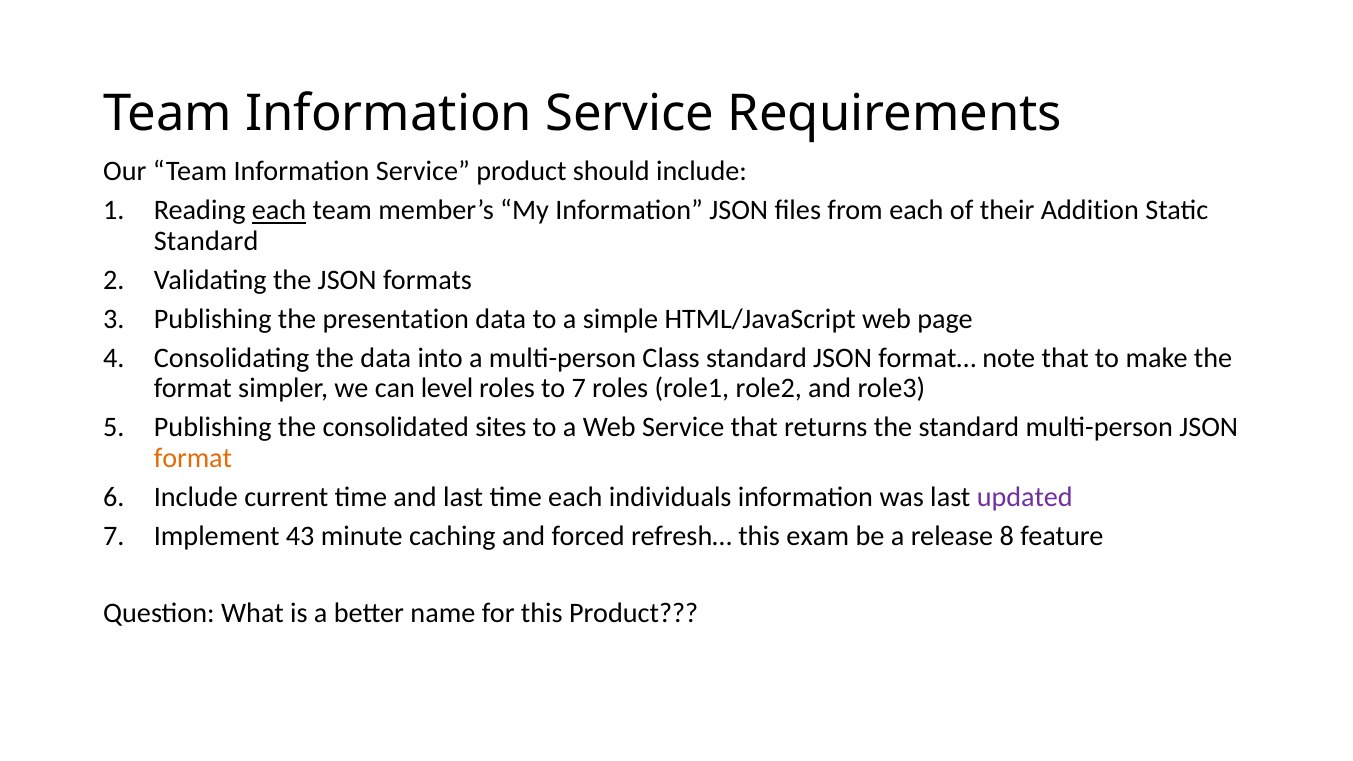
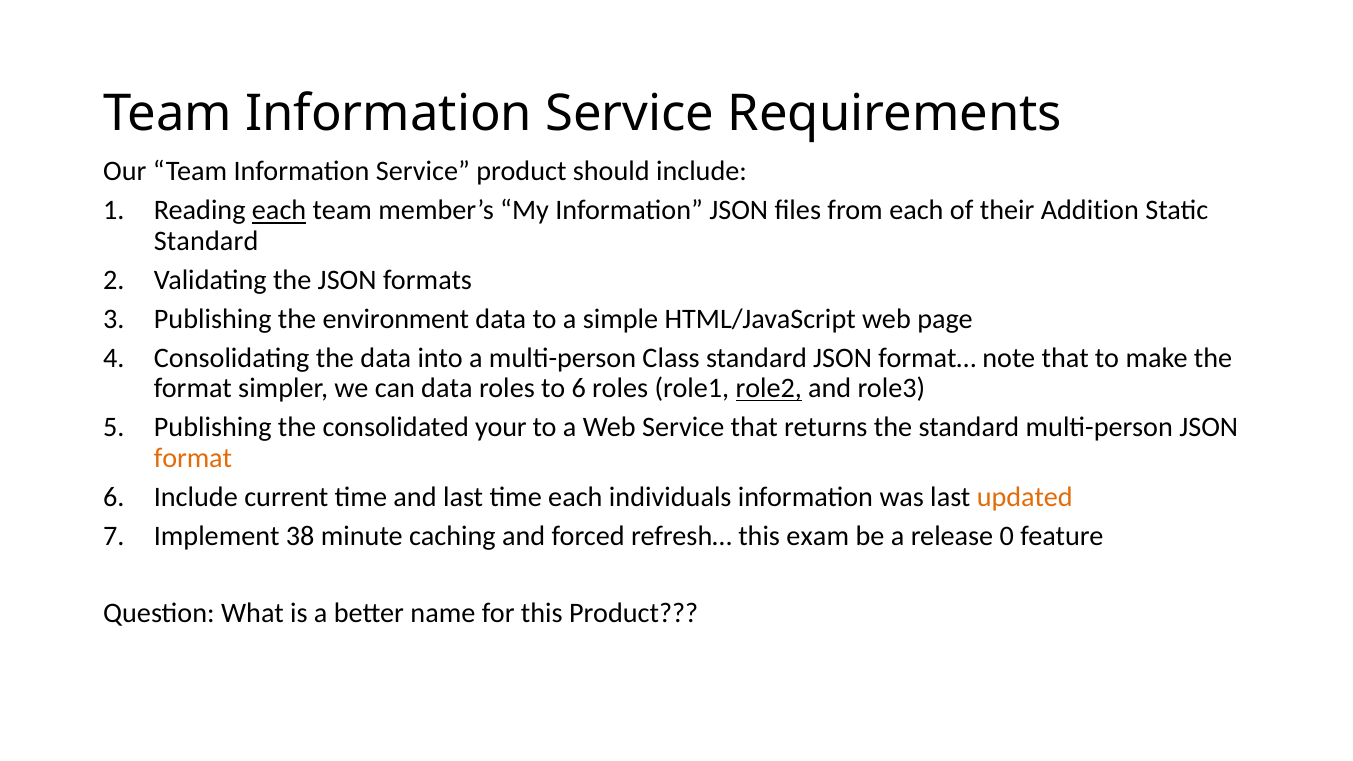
presentation: presentation -> environment (396, 319)
can level: level -> data (447, 388)
to 7: 7 -> 6 (579, 388)
role2 underline: none -> present (769, 388)
sites: sites -> your (501, 427)
updated colour: purple -> orange (1025, 497)
43: 43 -> 38 (300, 536)
8: 8 -> 0 (1007, 536)
